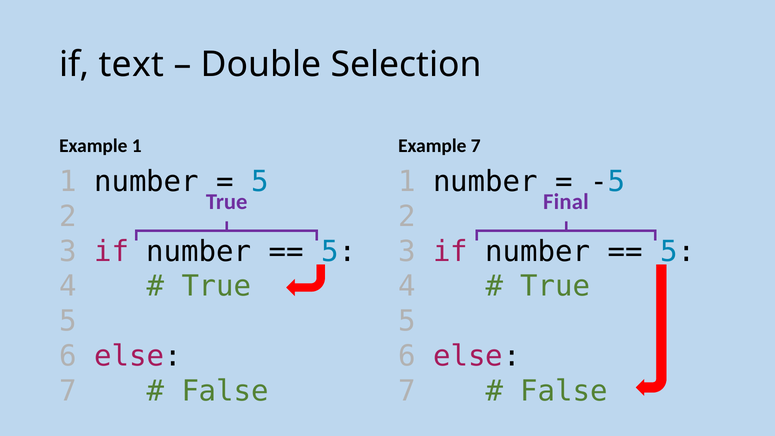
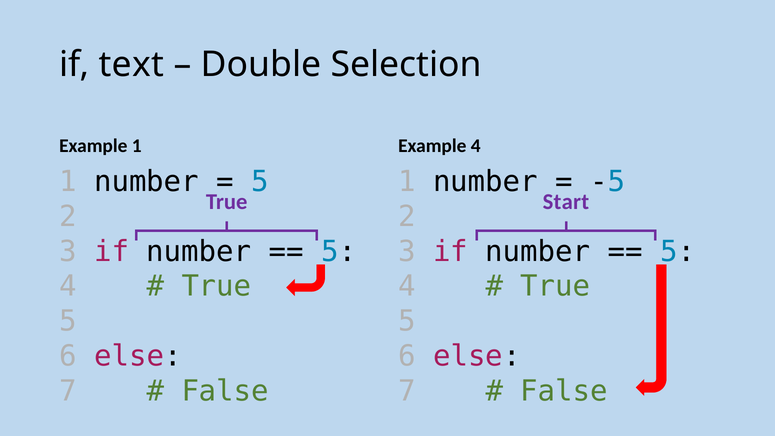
Example 7: 7 -> 4 (476, 146)
Final: Final -> Start (566, 202)
